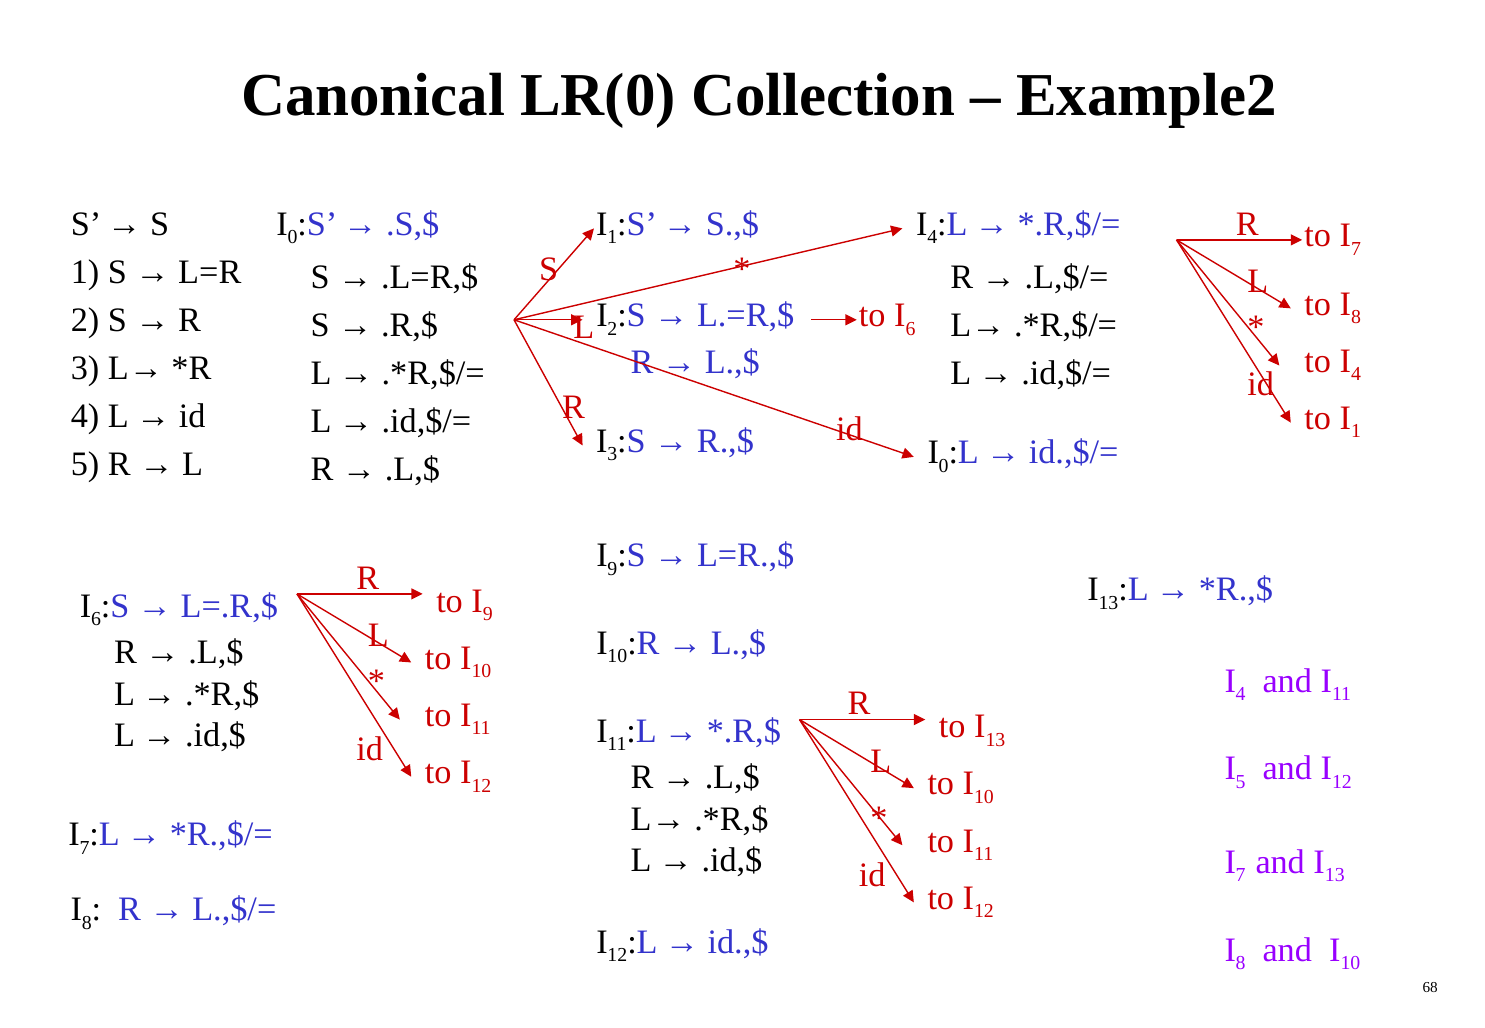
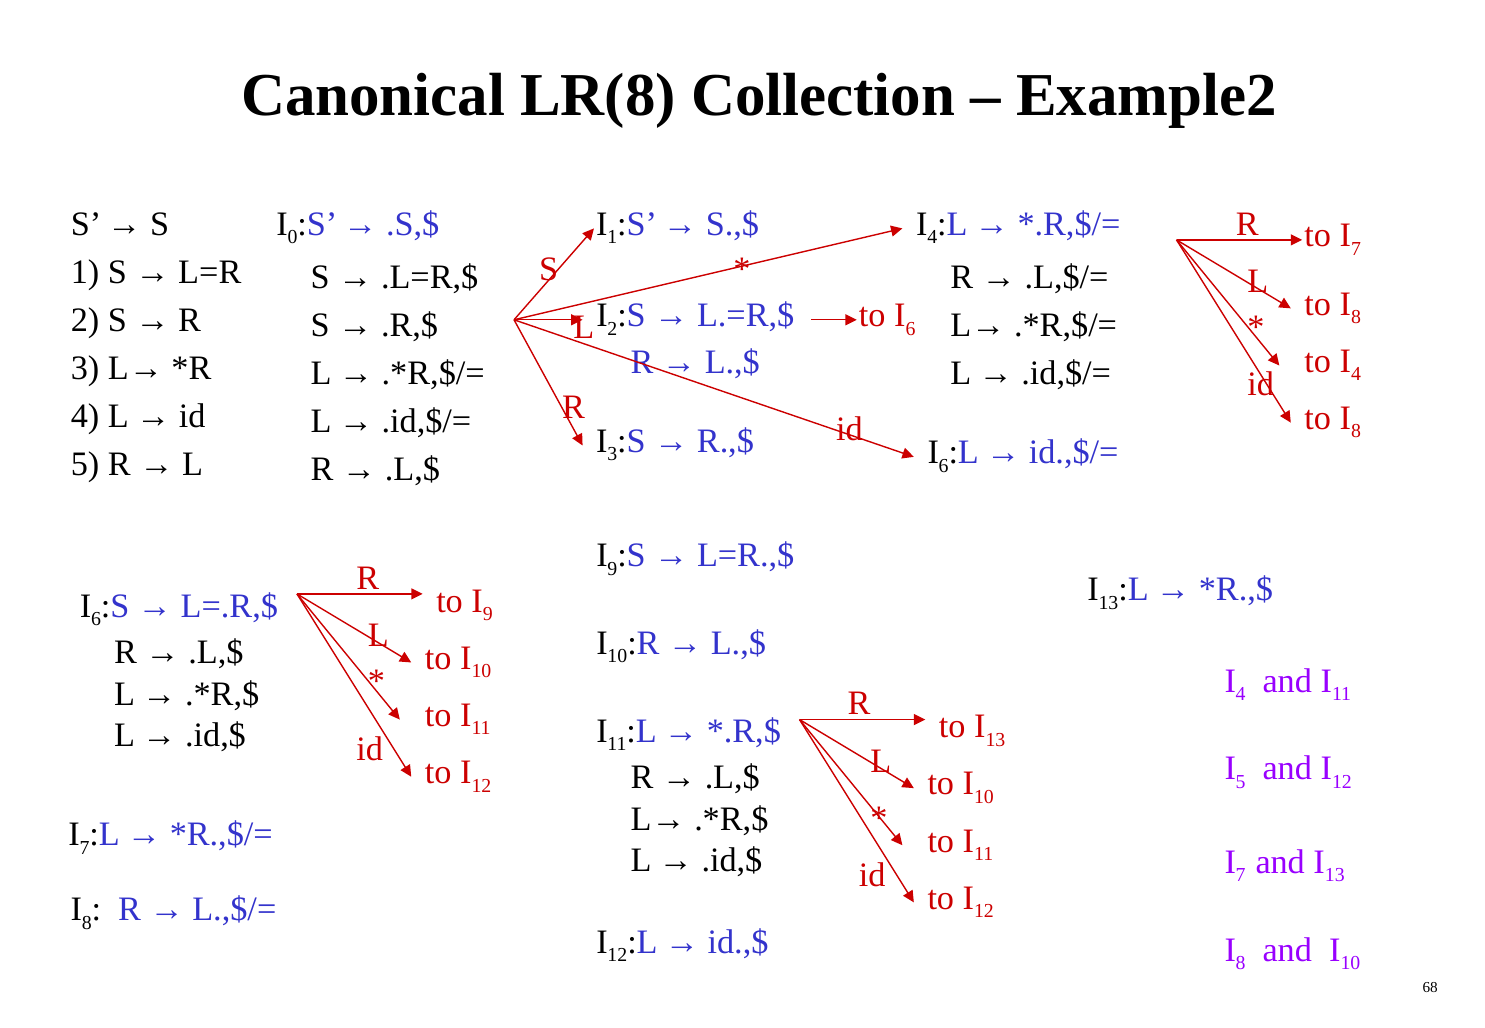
LR(0: LR(0 -> LR(8 (598, 96)
1: 1 -> 8 (1356, 431)
0: 0 -> 6 (944, 466)
